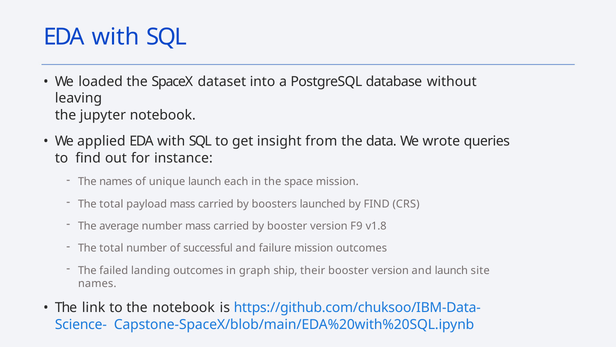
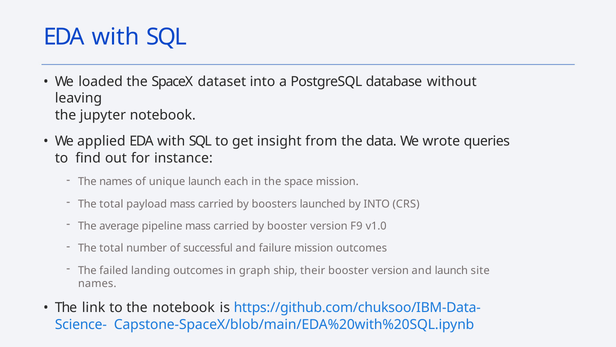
by FIND: FIND -> INTO (377, 204)
average number: number -> pipeline (162, 226)
v1.8: v1.8 -> v1.0 (376, 226)
